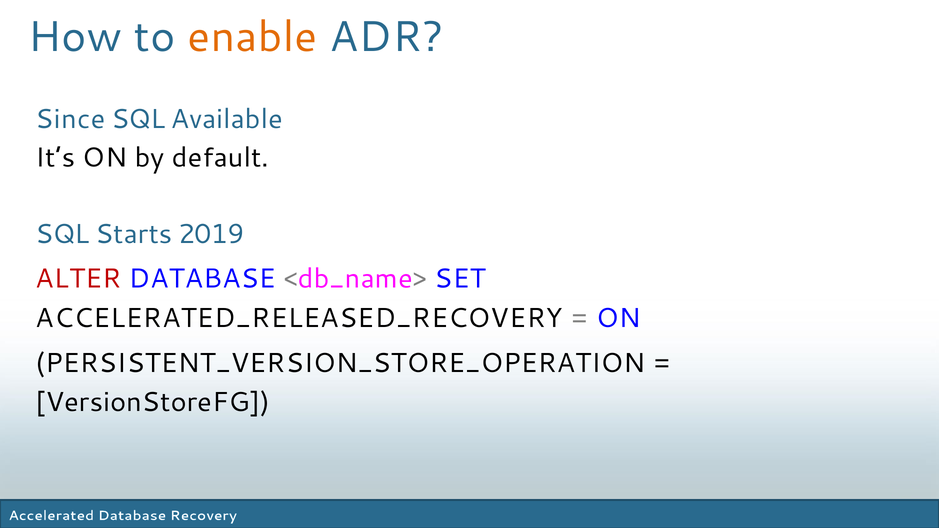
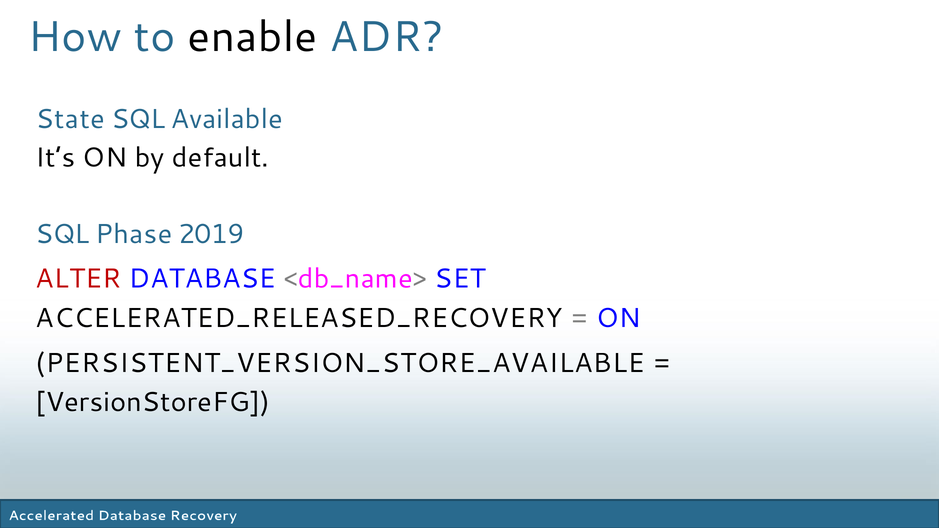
enable colour: orange -> black (253, 37)
Since: Since -> State (70, 119)
Starts: Starts -> Phase (134, 234)
PERSISTENT_VERSION_STORE_OPERATION: PERSISTENT_VERSION_STORE_OPERATION -> PERSISTENT_VERSION_STORE_AVAILABLE (340, 363)
